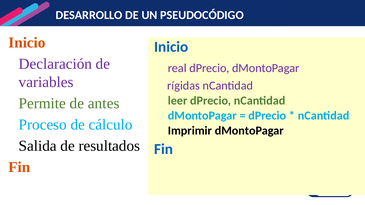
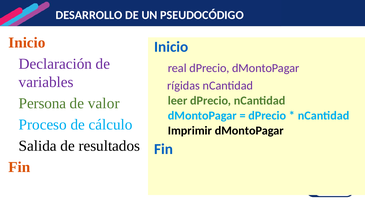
Permite: Permite -> Persona (42, 103)
antes: antes -> valor (104, 103)
